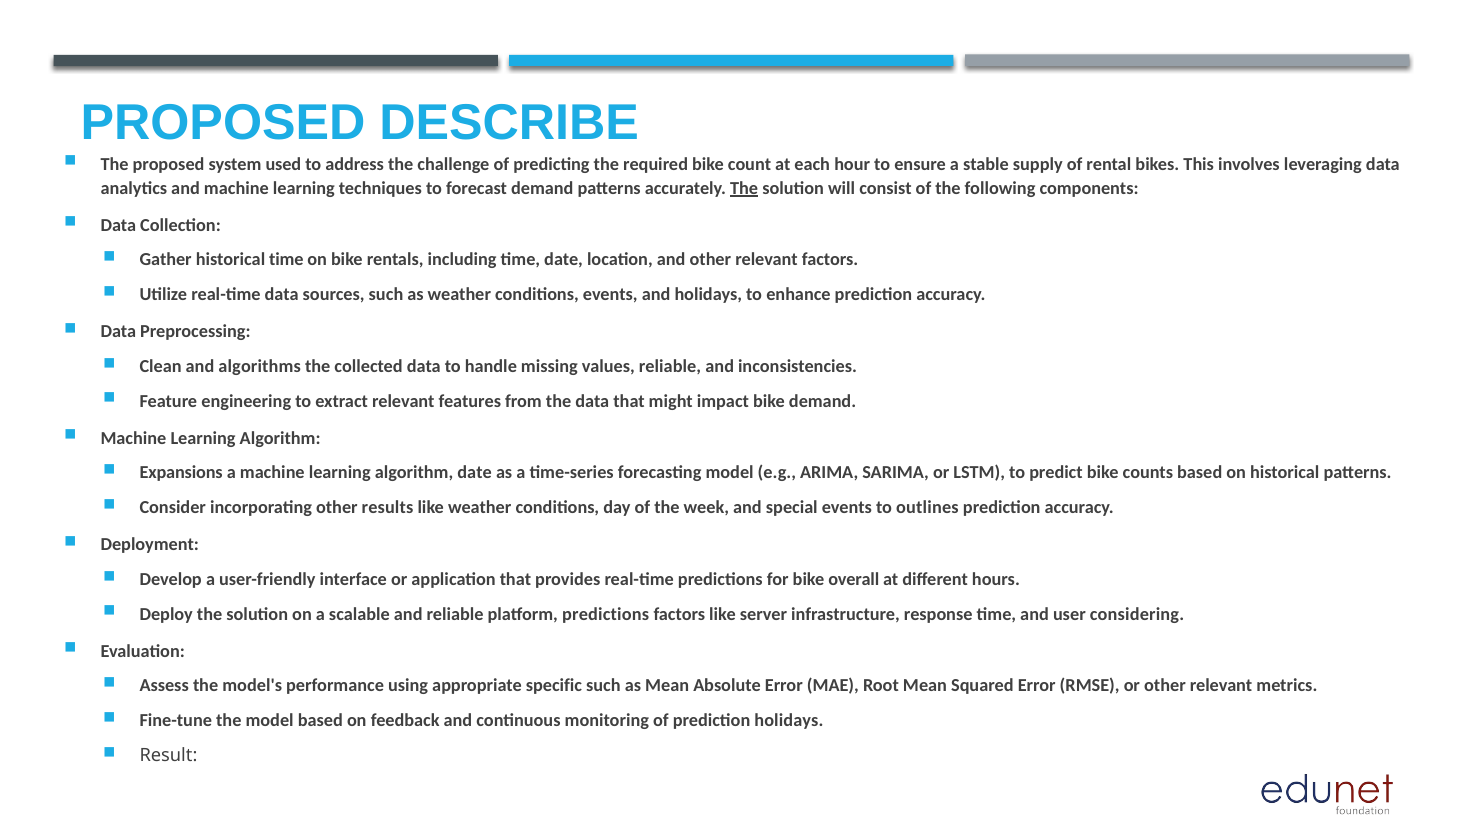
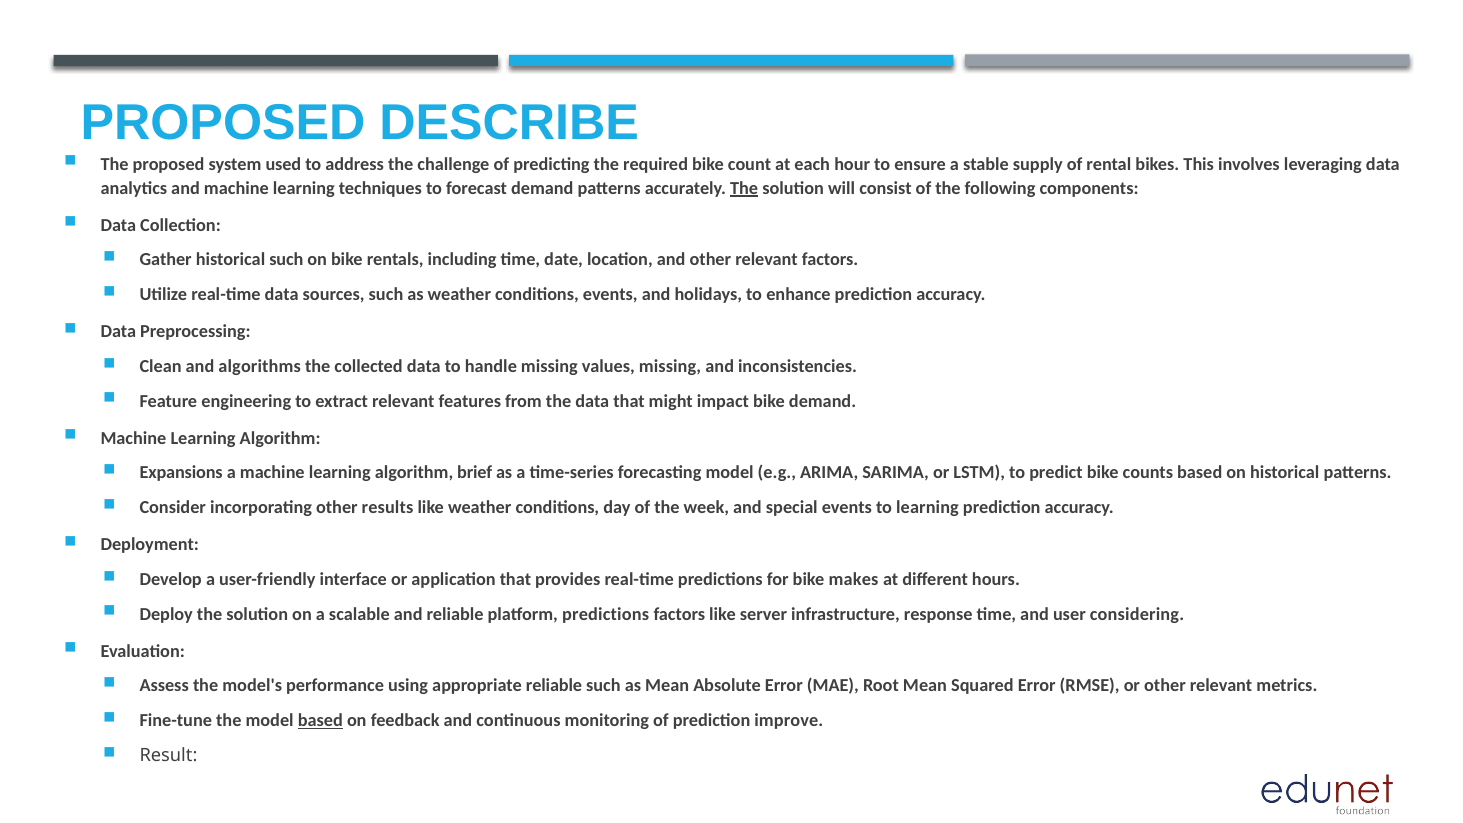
historical time: time -> such (286, 260)
values reliable: reliable -> missing (670, 366)
algorithm date: date -> brief (475, 473)
to outlines: outlines -> learning (927, 508)
overall: overall -> makes (854, 579)
appropriate specific: specific -> reliable (554, 686)
based underline: none -> present (320, 721)
prediction holidays: holidays -> improve (789, 721)
